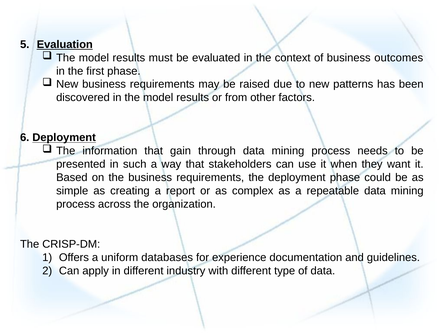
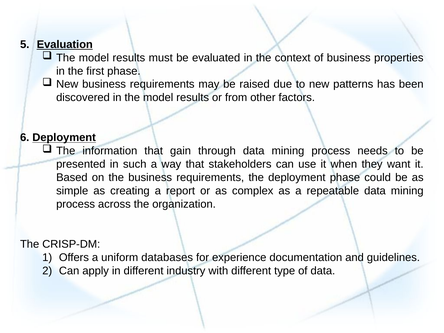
outcomes: outcomes -> properties (399, 58)
